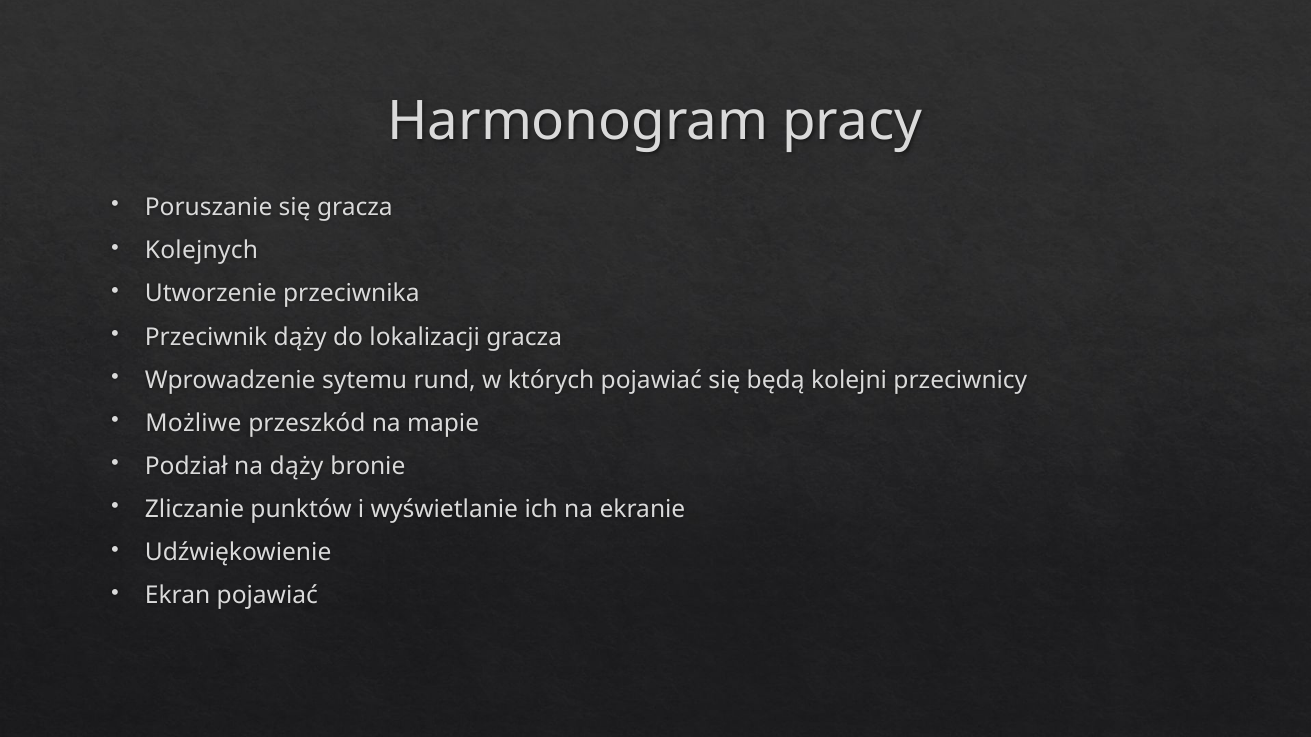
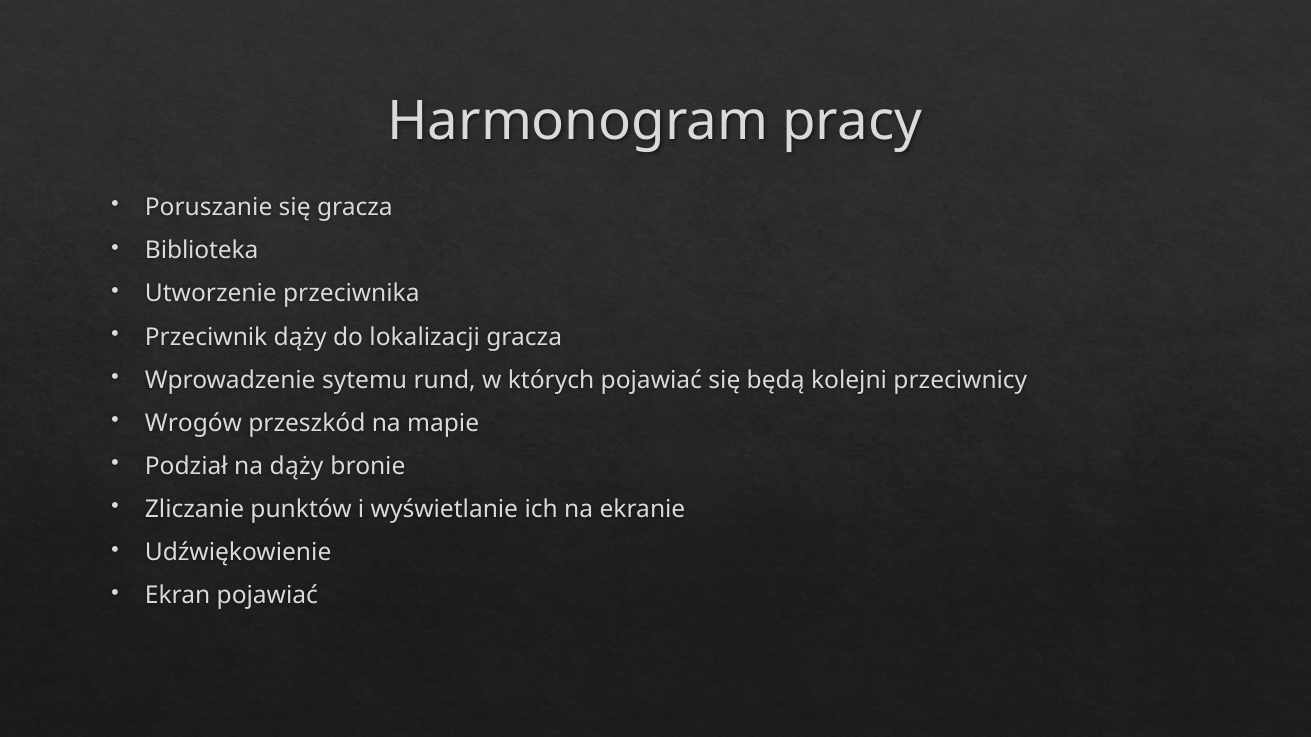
Kolejnych: Kolejnych -> Biblioteka (202, 251)
Możliwe: Możliwe -> Wrogów (194, 423)
